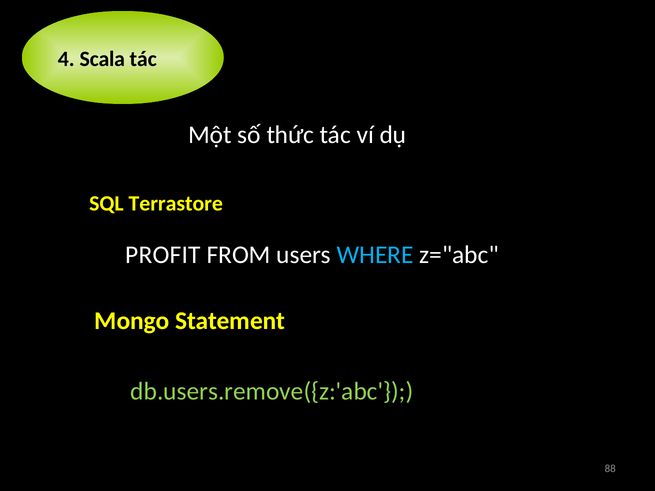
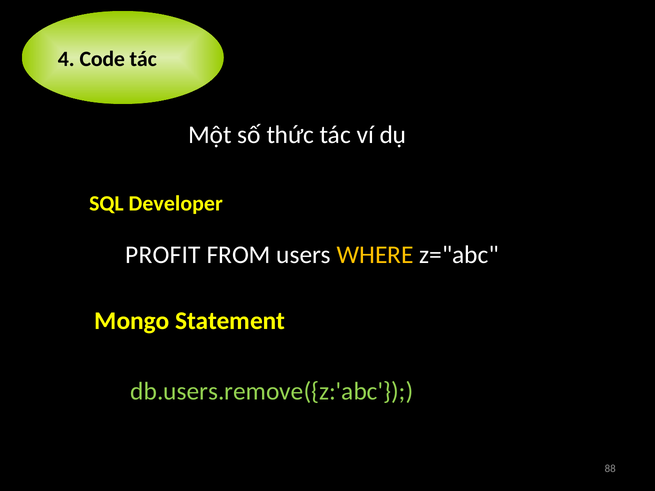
Scala: Scala -> Code (102, 59)
Terrastore: Terrastore -> Developer (176, 203)
WHERE colour: light blue -> yellow (375, 255)
